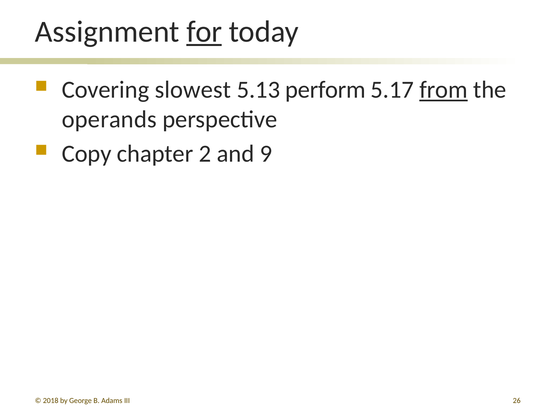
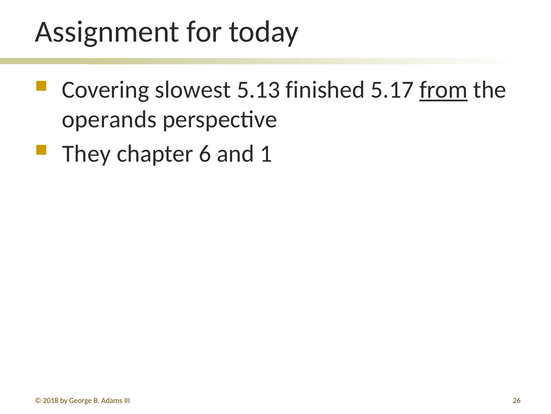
for underline: present -> none (204, 32)
perform: perform -> finished (325, 90)
Copy: Copy -> They (87, 153)
2: 2 -> 6 (205, 153)
9: 9 -> 1 (266, 153)
